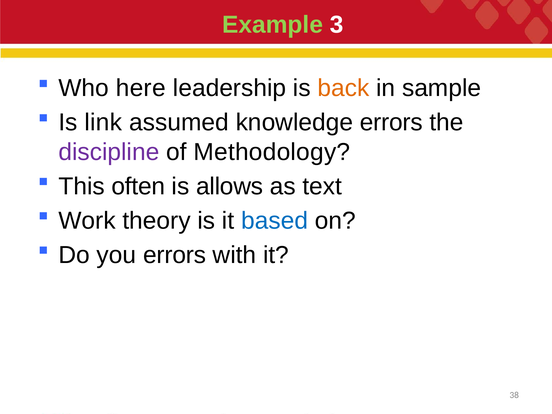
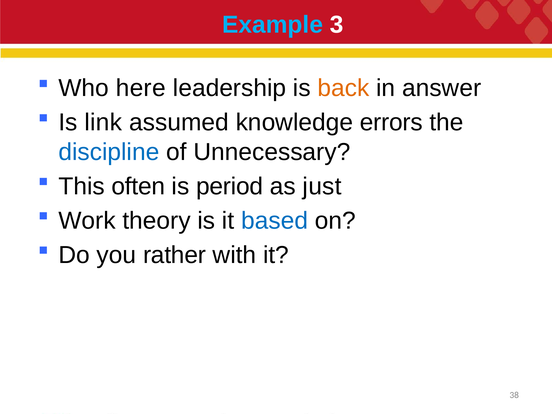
Example colour: light green -> light blue (273, 25)
sample: sample -> answer (442, 88)
discipline colour: purple -> blue (109, 152)
Methodology: Methodology -> Unnecessary (272, 152)
allows: allows -> period (230, 186)
text: text -> just (322, 186)
you errors: errors -> rather (175, 255)
